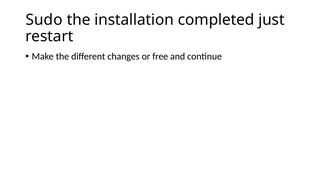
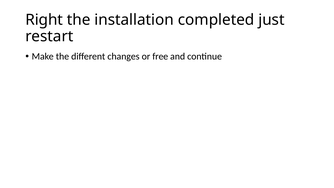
Sudo: Sudo -> Right (44, 20)
